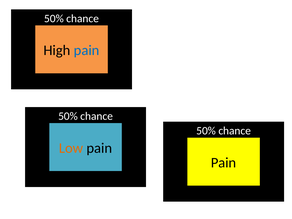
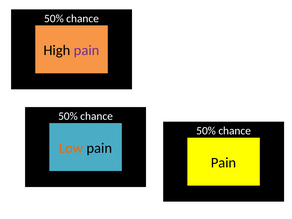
pain colour: blue -> purple (87, 50)
